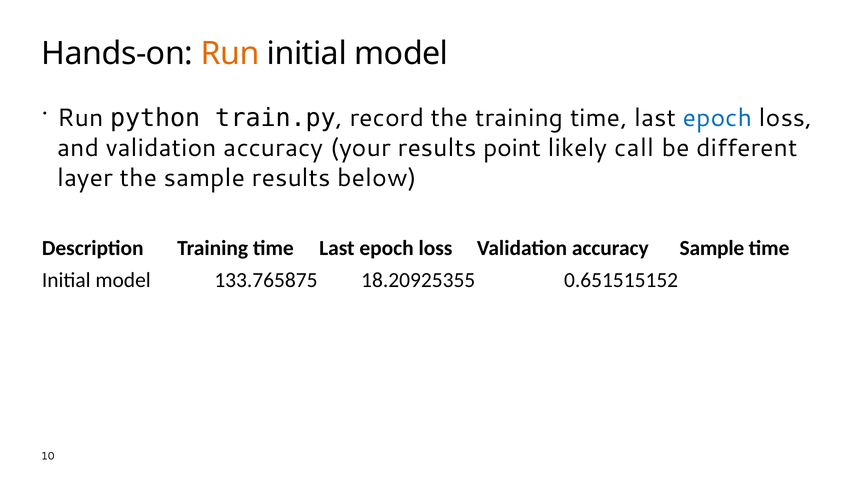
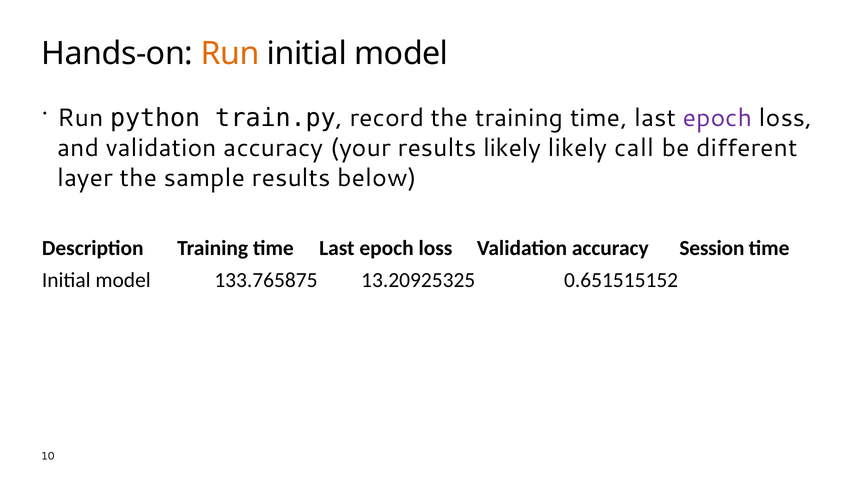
epoch colour: blue -> purple (717, 118)
results point: point -> likely (512, 148)
accuracy Sample: Sample -> Session (712, 248)
18.20925355: 18.20925355 -> 13.20925325 (418, 280)
